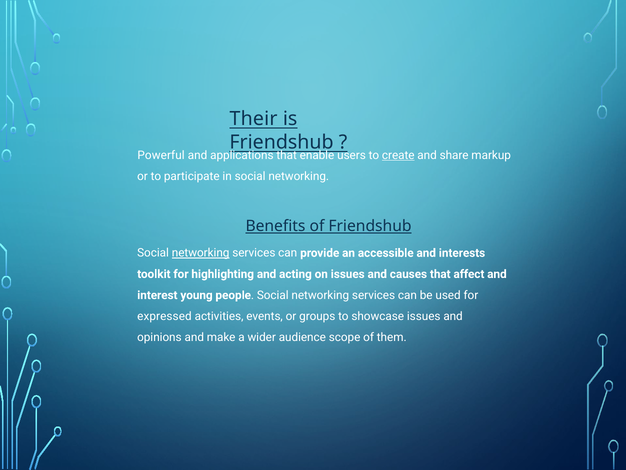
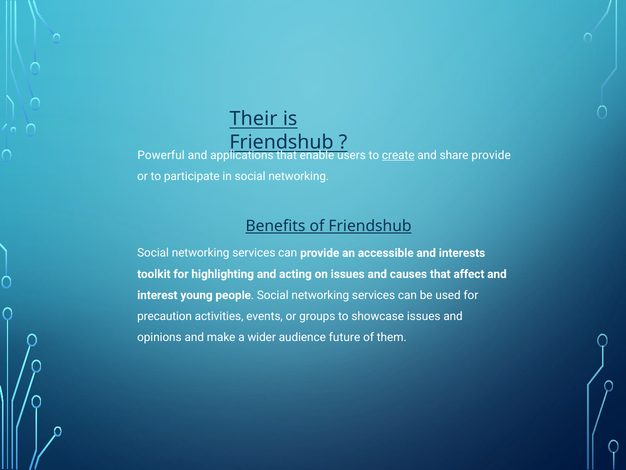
share markup: markup -> provide (491, 155)
networking underline: present -> none (201, 253)
expressed: expressed -> precaution (165, 316)
scope: scope -> future (345, 337)
